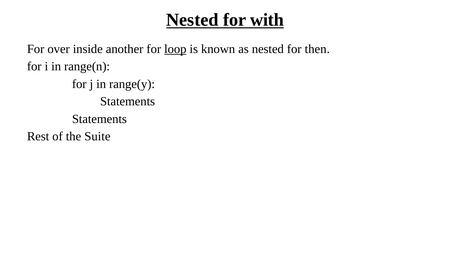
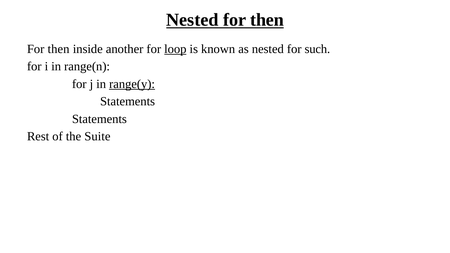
Nested for with: with -> then (267, 20)
over: over -> then (59, 49)
then: then -> such (317, 49)
range(y underline: none -> present (132, 84)
